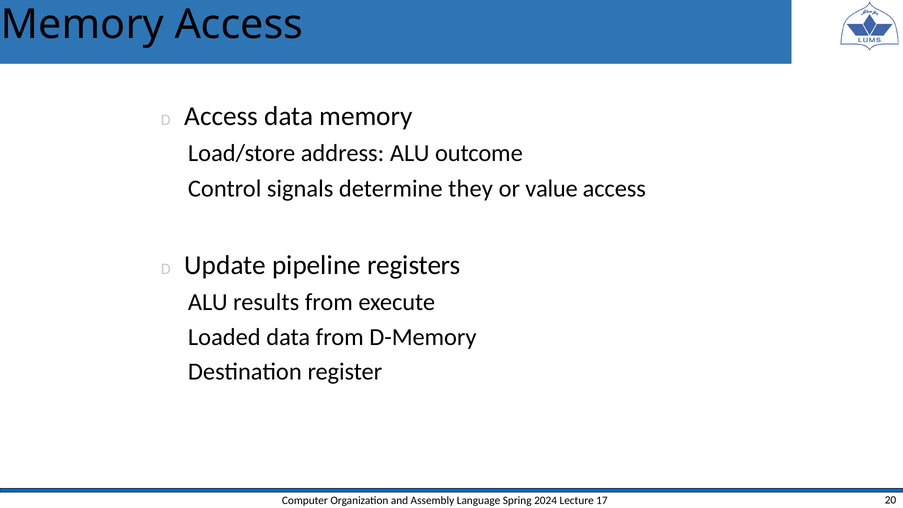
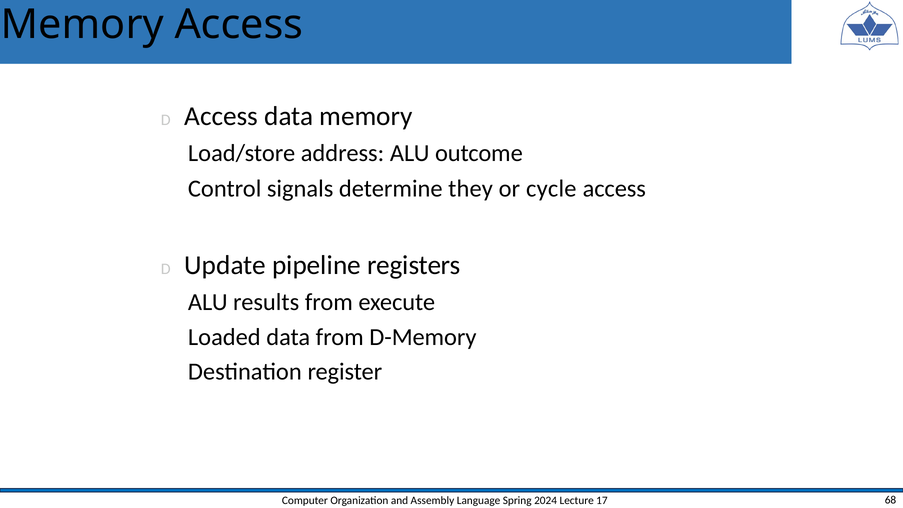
value: value -> cycle (551, 189)
20: 20 -> 68 (891, 500)
